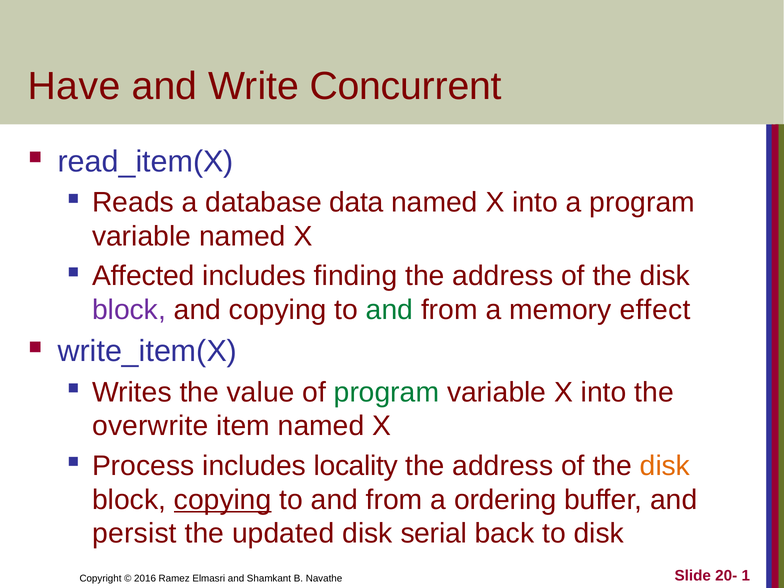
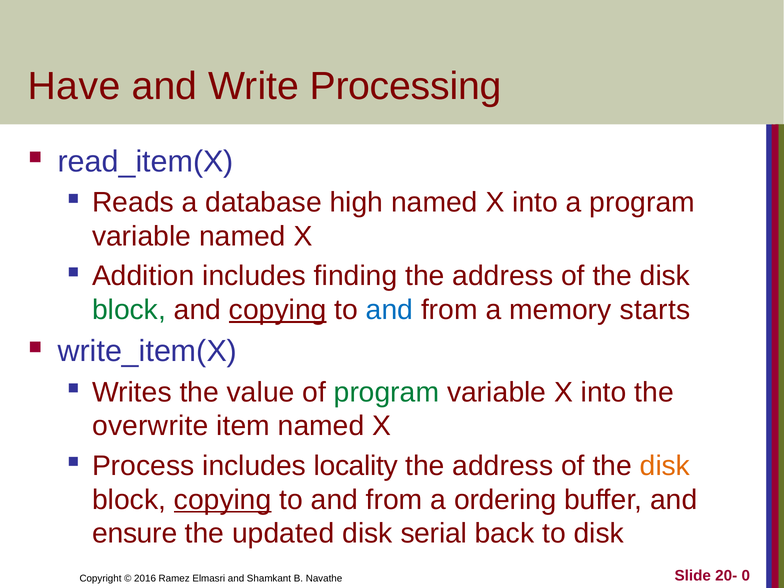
Concurrent: Concurrent -> Processing (406, 86)
data: data -> high (356, 202)
Affected: Affected -> Addition (143, 276)
block colour: purple -> green (129, 310)
copying underline: none -> present (278, 310)
and colour: green -> blue (390, 310)
effect: effect -> starts (655, 310)
persist: persist -> ensure (135, 534)
1: 1 -> 0 (746, 576)
